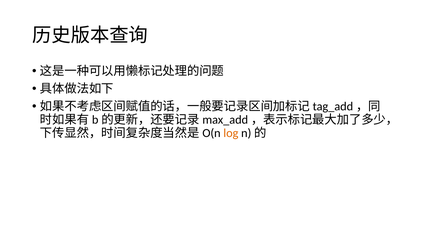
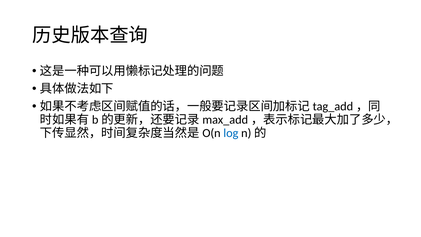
log colour: orange -> blue (231, 133)
